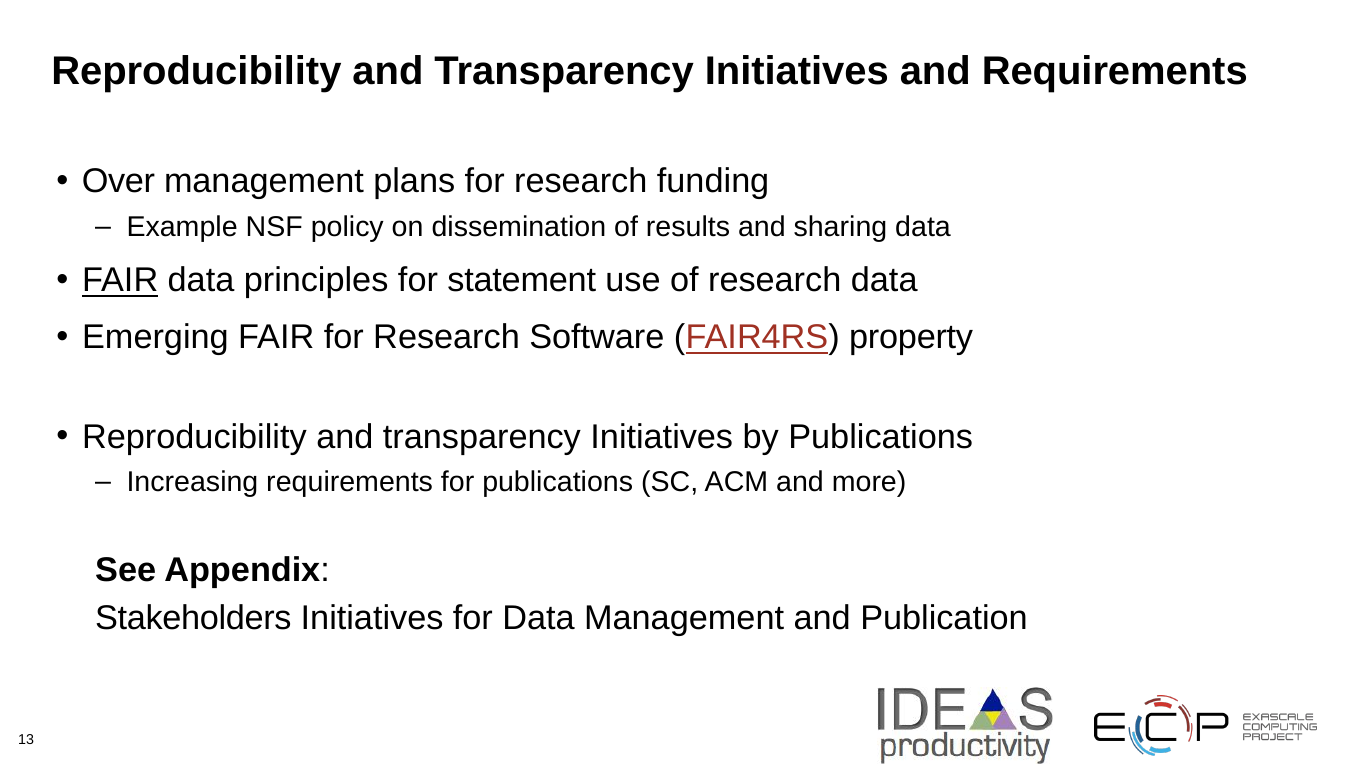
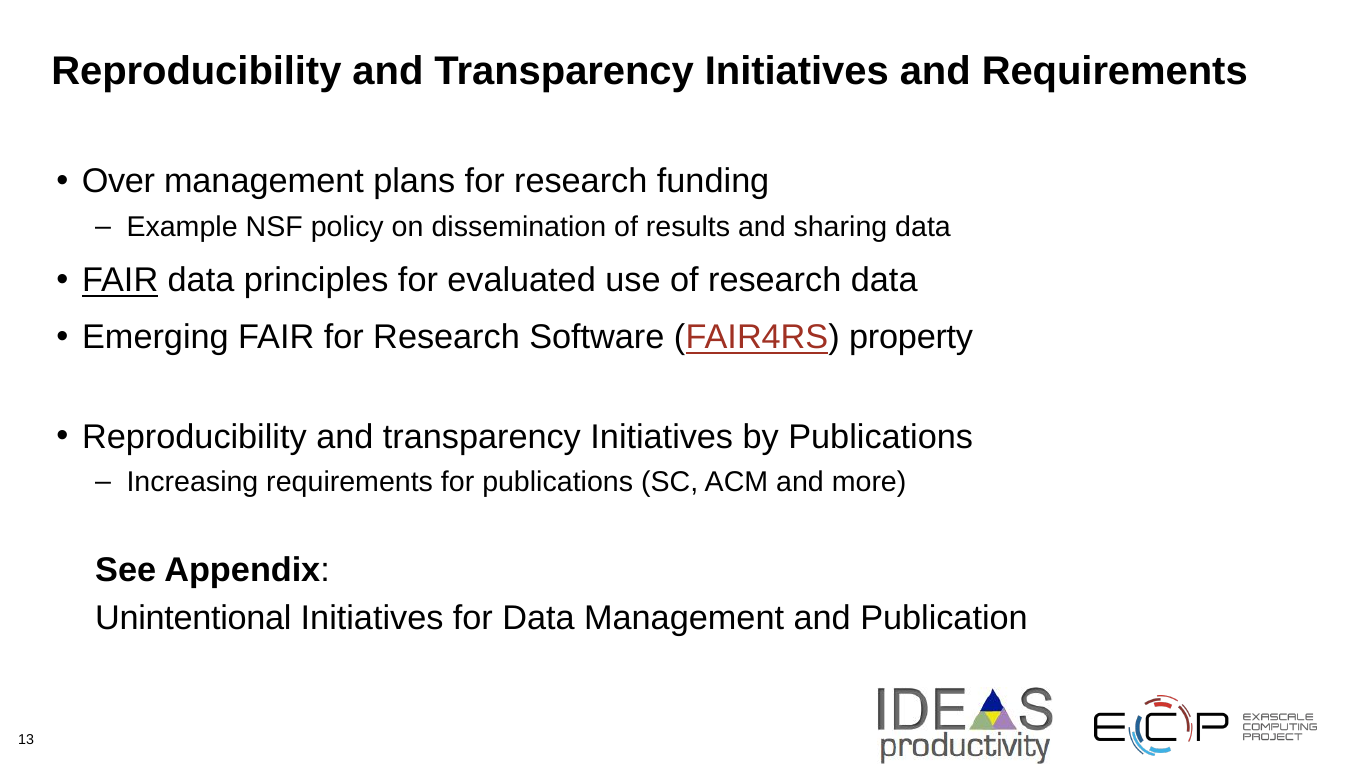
statement: statement -> evaluated (522, 281)
Stakeholders: Stakeholders -> Unintentional (193, 618)
